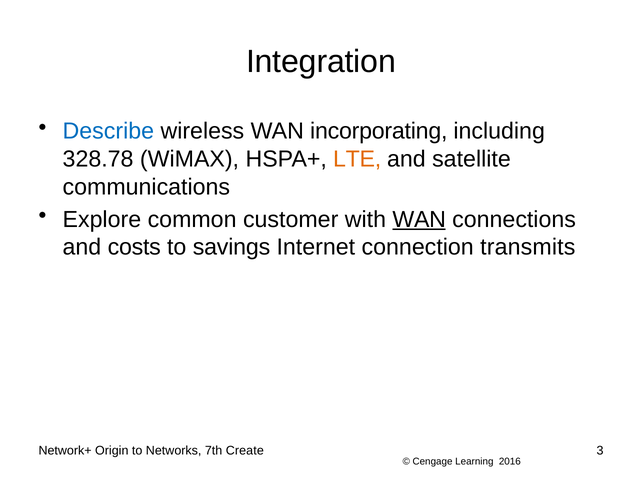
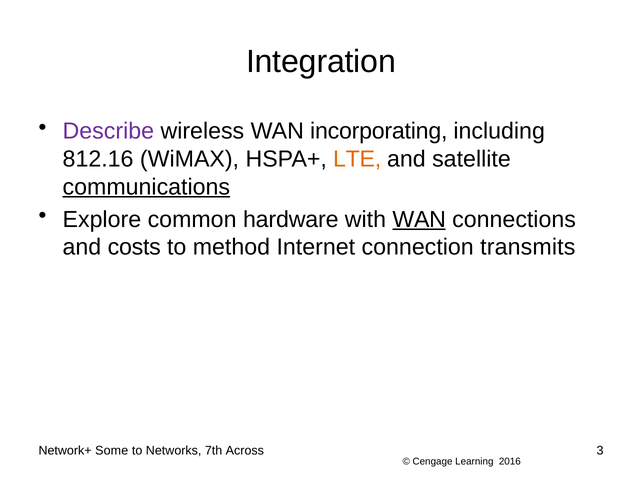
Describe colour: blue -> purple (108, 131)
328.78: 328.78 -> 812.16 (98, 159)
communications underline: none -> present (146, 187)
customer: customer -> hardware (291, 219)
savings: savings -> method (231, 247)
Origin: Origin -> Some (112, 450)
Create: Create -> Across (245, 450)
